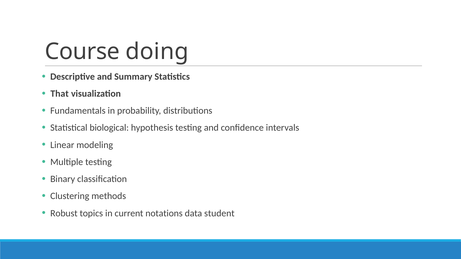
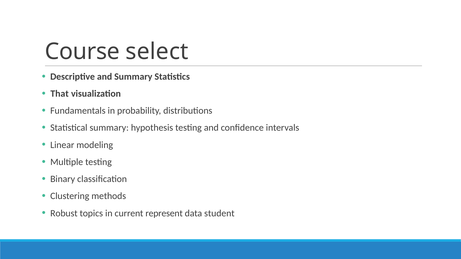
doing: doing -> select (157, 52)
Statistical biological: biological -> summary (109, 128)
notations: notations -> represent (164, 213)
